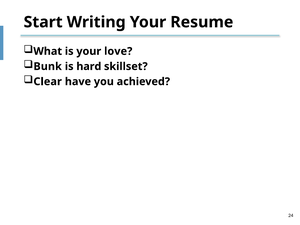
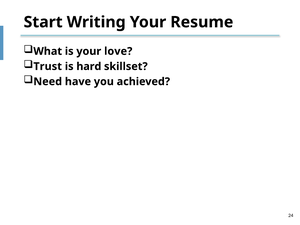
Bunk: Bunk -> Trust (48, 66)
Clear: Clear -> Need (48, 82)
